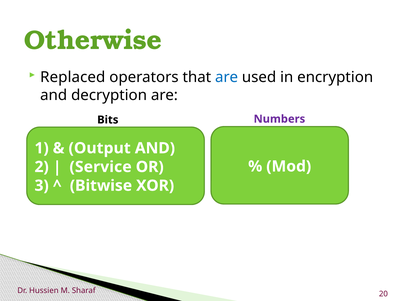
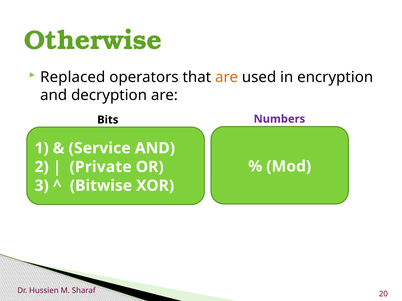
are colour: blue -> orange (227, 77)
Output: Output -> Service (100, 148)
Service: Service -> Private (101, 167)
